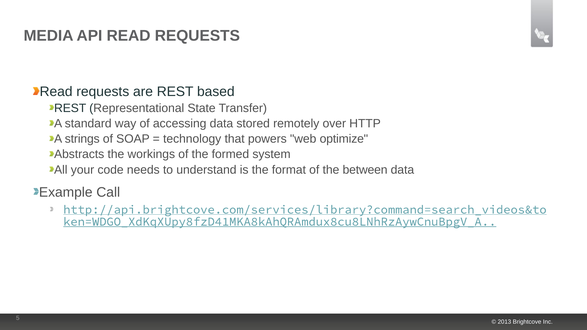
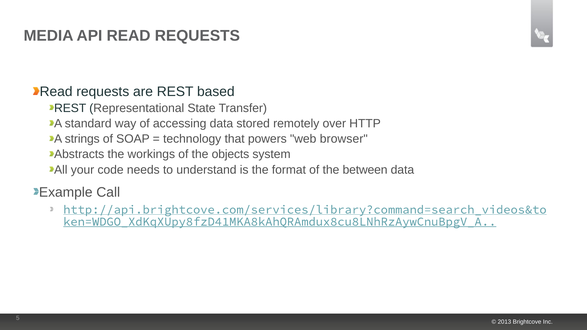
optimize: optimize -> browser (344, 139)
formed: formed -> objects (230, 154)
